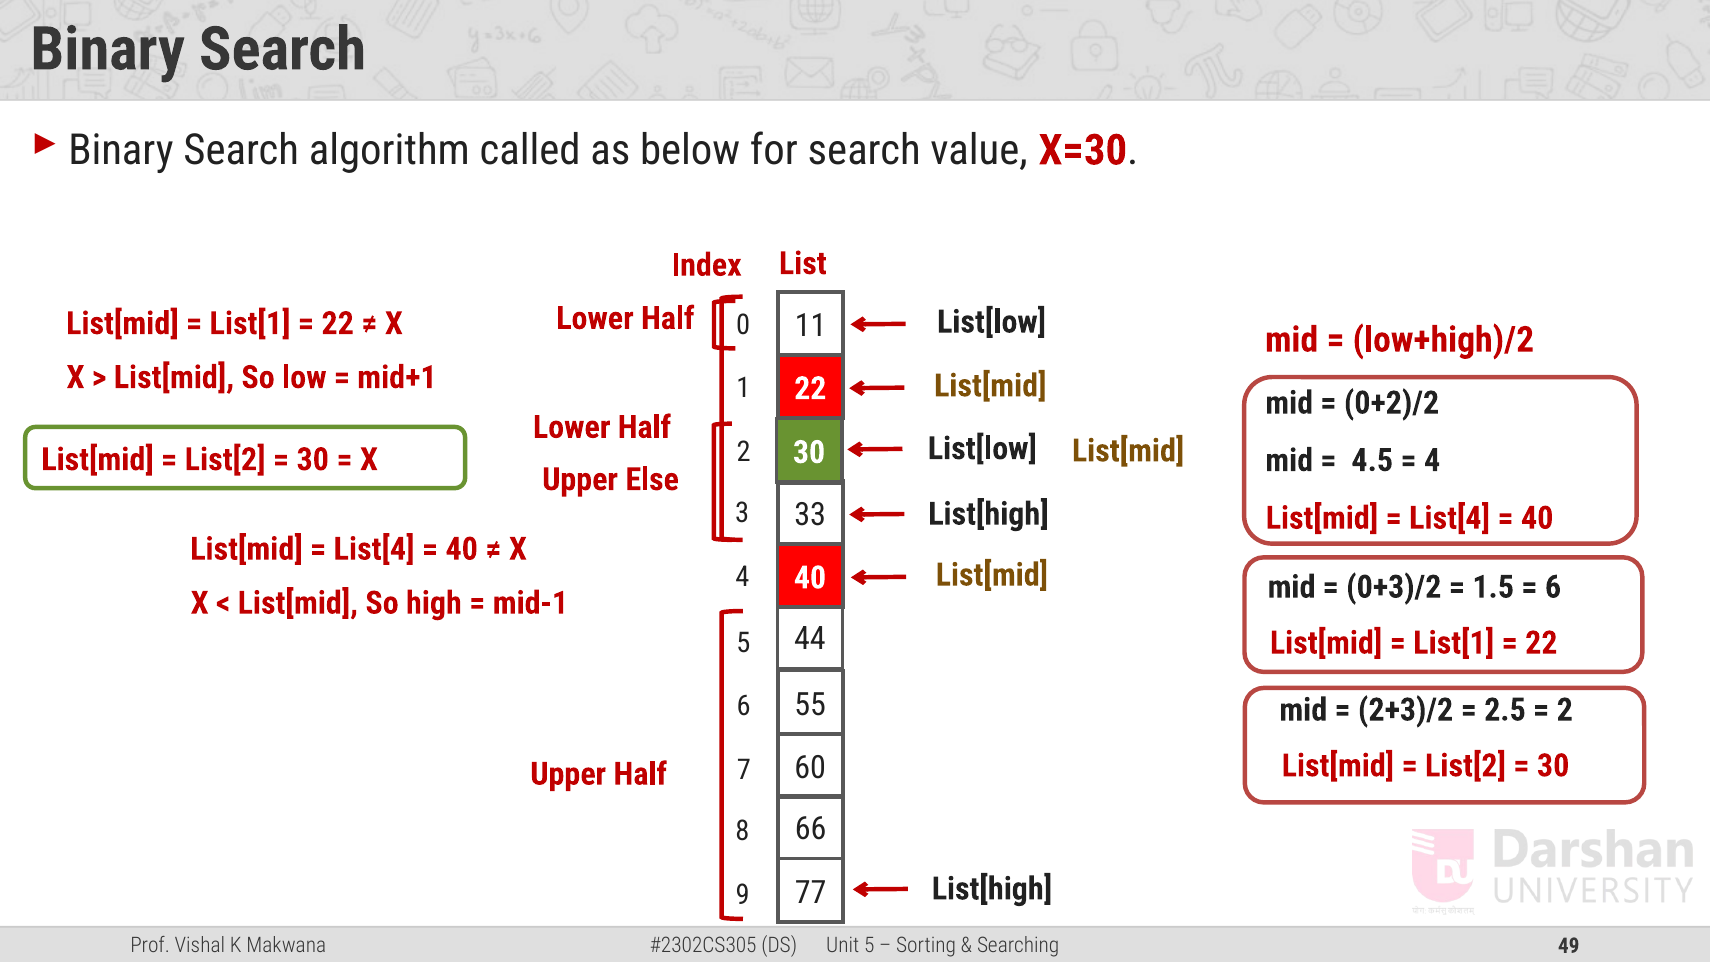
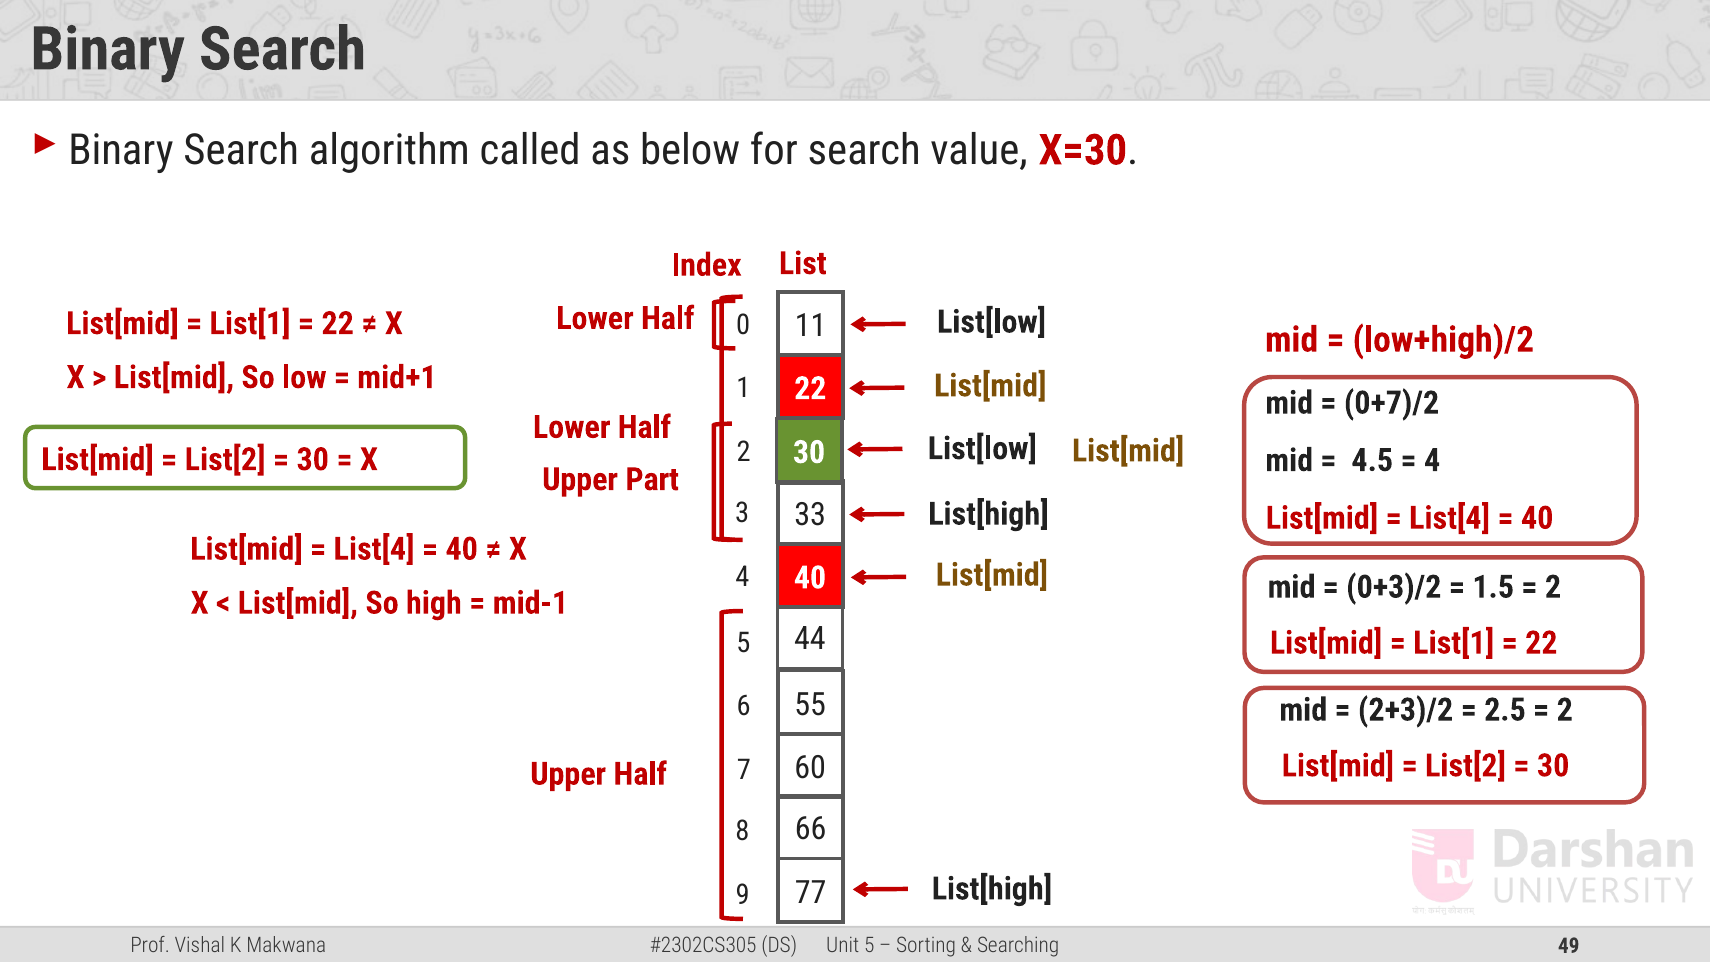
0+2)/2: 0+2)/2 -> 0+7)/2 (1392, 403)
Else: Else -> Part (652, 479)
6: 6 -> 2 (1553, 587)
